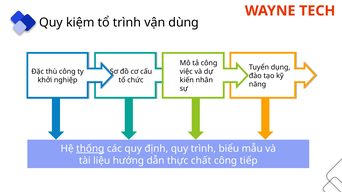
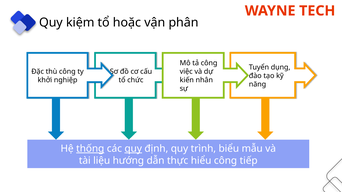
tổ trình: trình -> hoặc (127, 23)
dùng: dùng -> phân (184, 23)
quy underline: none -> present (133, 149)
chất: chất -> hiểu (201, 161)
